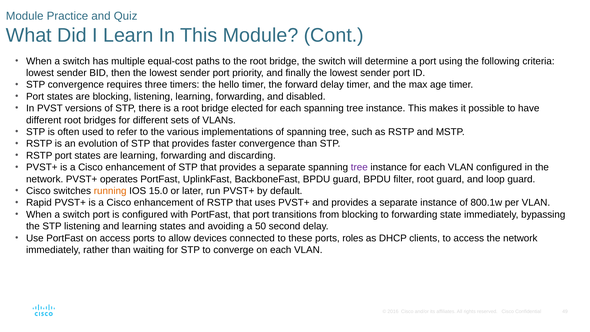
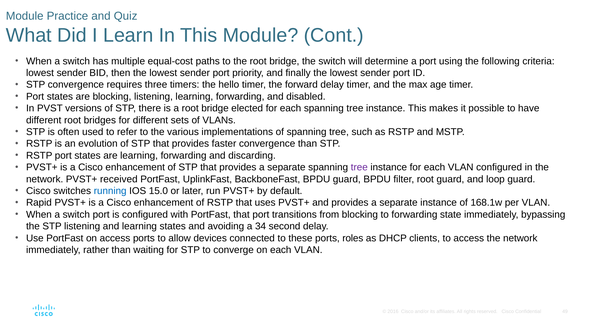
operates: operates -> received (119, 179)
running colour: orange -> blue (110, 191)
800.1w: 800.1w -> 168.1w (486, 203)
50: 50 -> 34 (261, 226)
